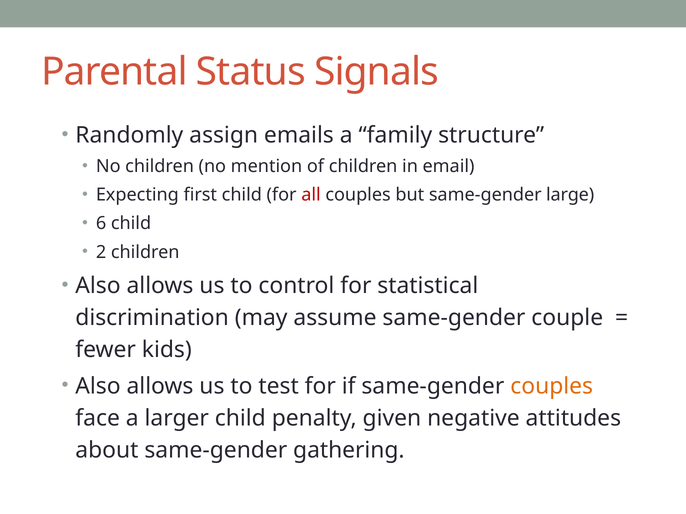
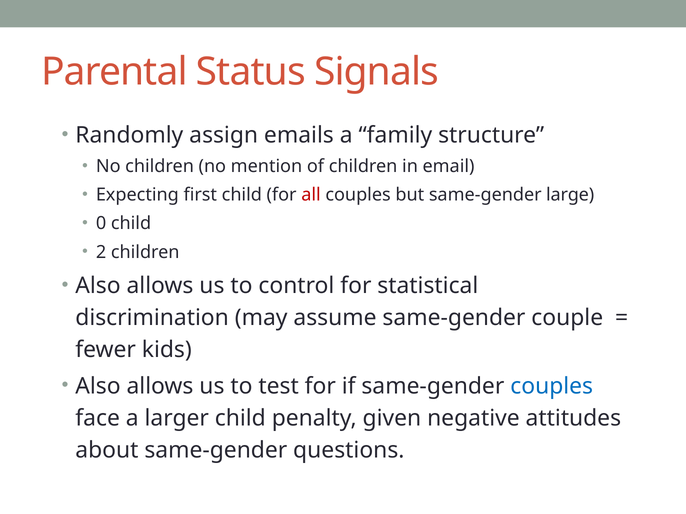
6: 6 -> 0 (101, 224)
couples colour: orange -> blue (552, 386)
gathering: gathering -> questions (349, 451)
